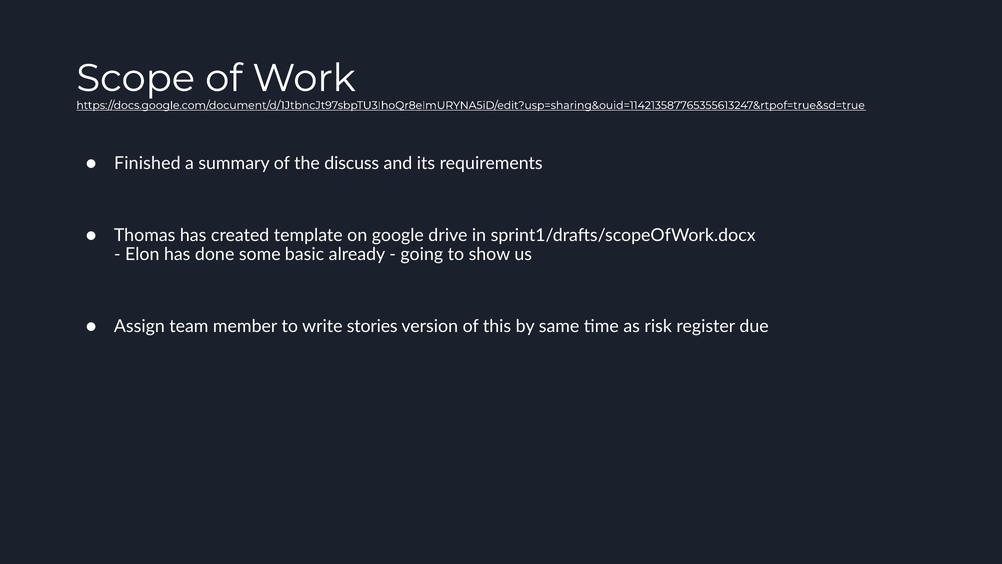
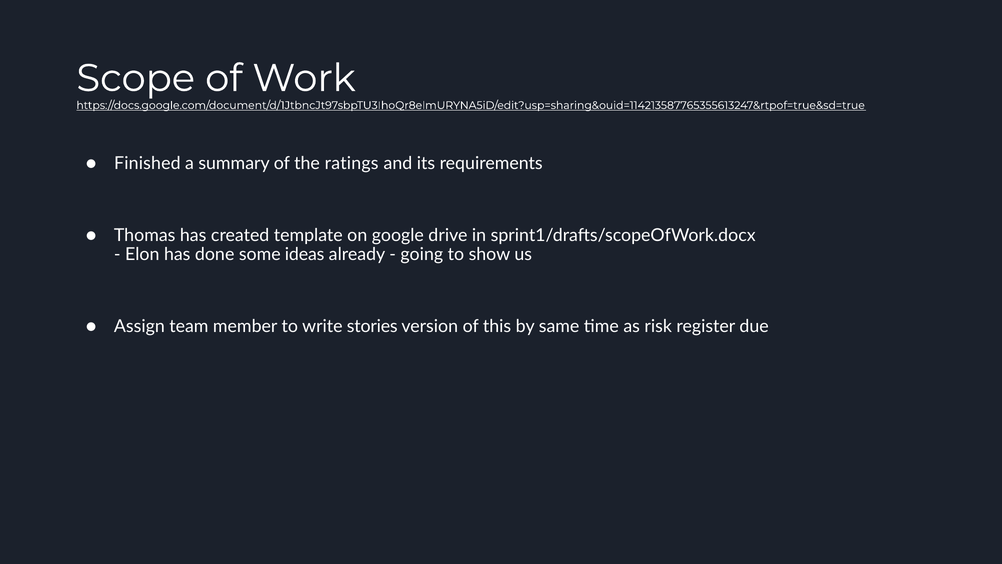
discuss: discuss -> ratings (352, 163)
basic: basic -> ideas (305, 254)
